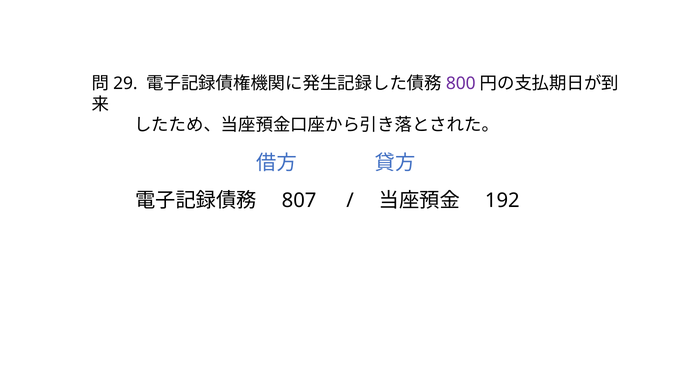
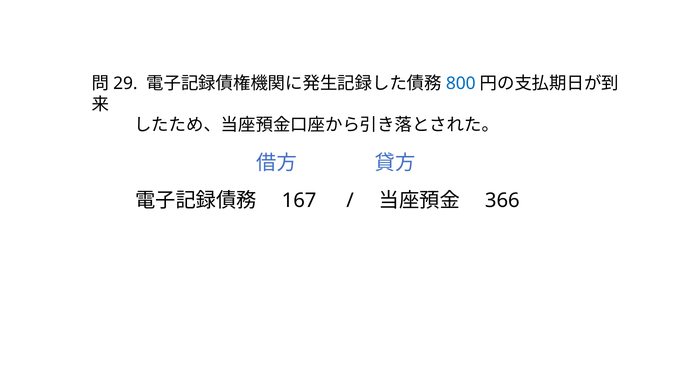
800 colour: purple -> blue (461, 83)
807: 807 -> 167 (299, 200)
192: 192 -> 366 (502, 200)
